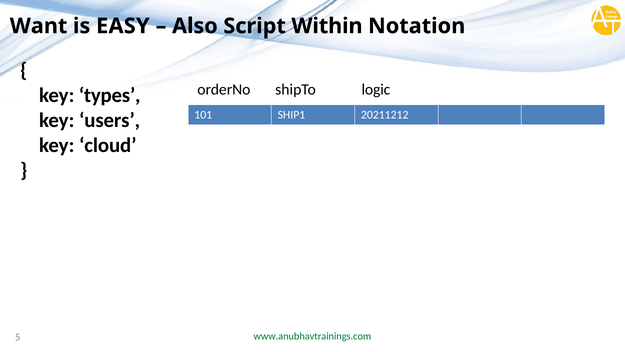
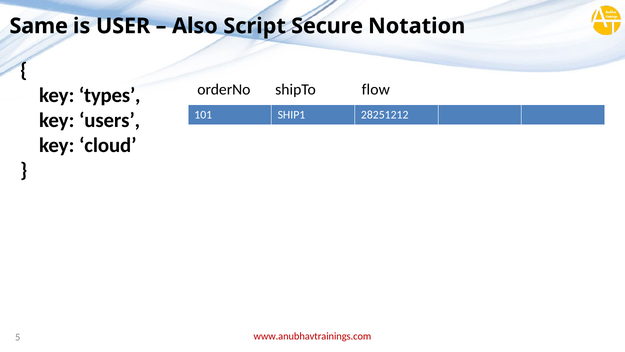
Want: Want -> Same (39, 26)
EASY: EASY -> USER (123, 26)
Within: Within -> Secure (327, 26)
logic: logic -> flow (376, 90)
20211212: 20211212 -> 28251212 (385, 115)
www.anubhavtrainings.com colour: green -> red (312, 336)
